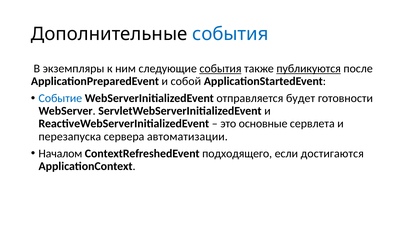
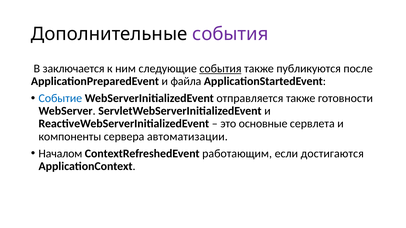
события colour: blue -> purple (230, 34)
экземпляры: экземпляры -> заключается (74, 69)
публикуются underline: present -> none (309, 69)
собой: собой -> файла (186, 81)
отправляется будет: будет -> также (301, 98)
перезапуска: перезапуска -> компоненты (70, 137)
подходящего: подходящего -> работающим (237, 154)
